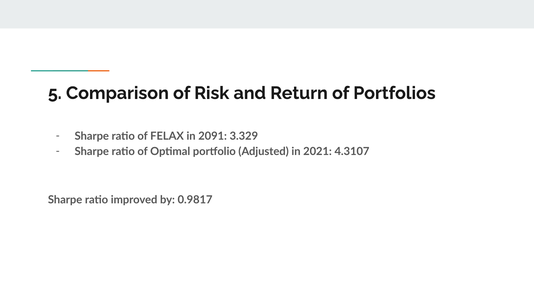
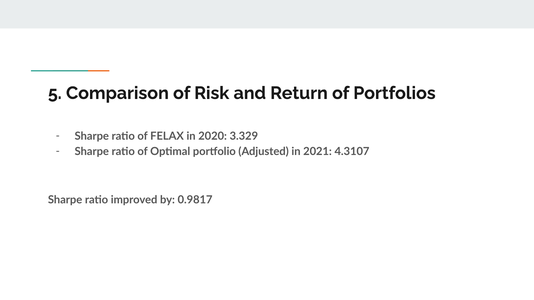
2091: 2091 -> 2020 (213, 136)
